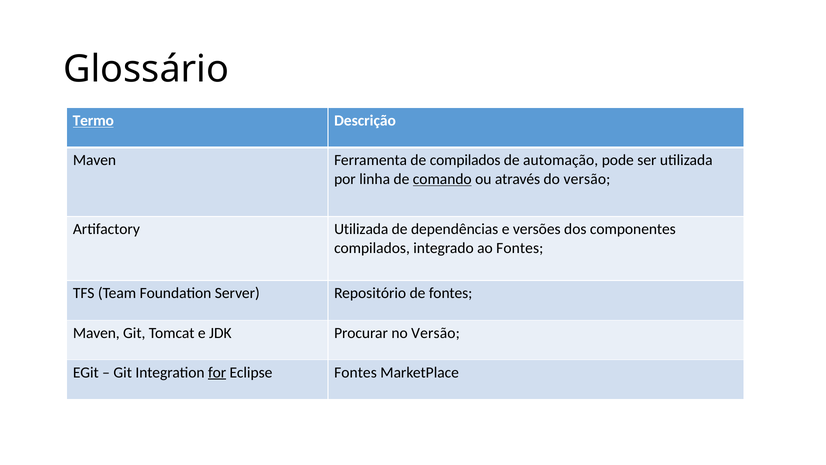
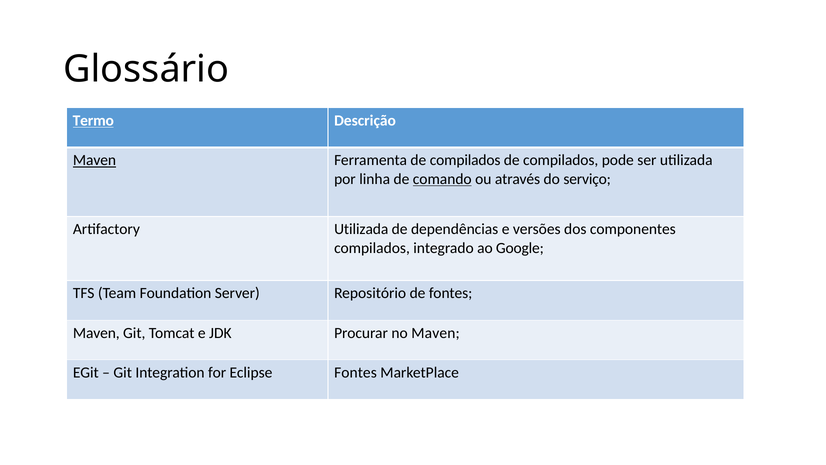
Maven underline: none -> present (95, 160)
automação: automação -> compilados (561, 160)
do versão: versão -> serviço (587, 179)
ao Fontes: Fontes -> Google (520, 248)
no Versão: Versão -> Maven (436, 333)
for underline: present -> none (217, 372)
